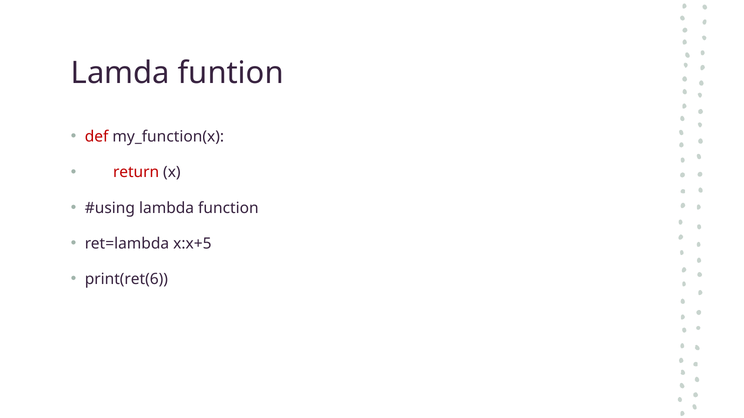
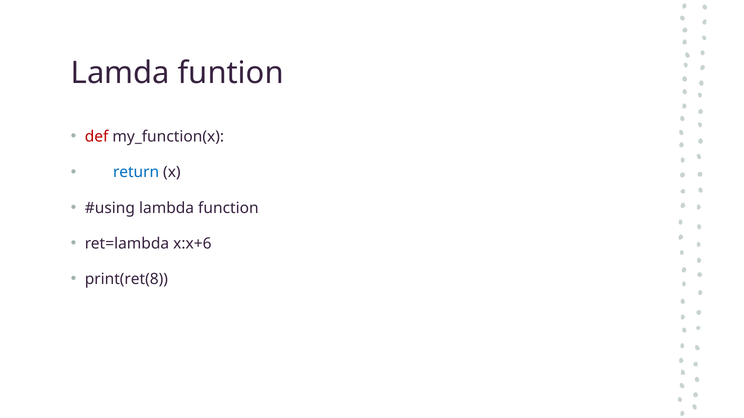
return colour: red -> blue (136, 173)
x:x+5: x:x+5 -> x:x+6 (192, 244)
print(ret(6: print(ret(6 -> print(ret(8 (126, 279)
